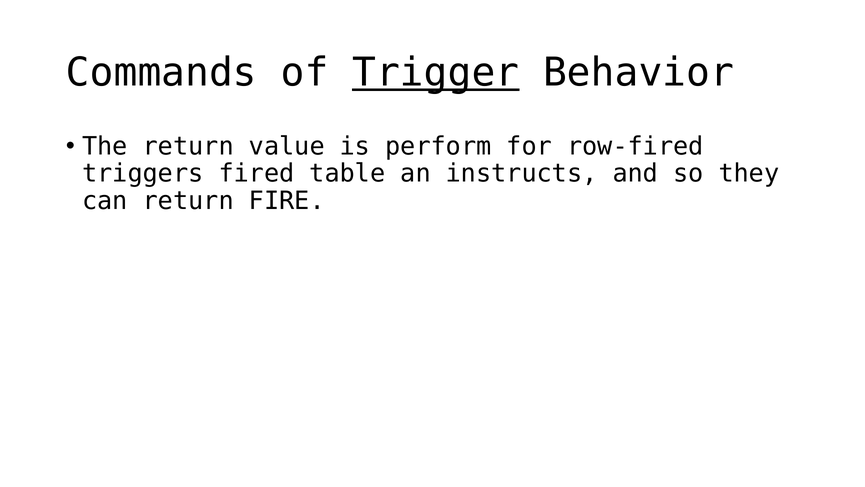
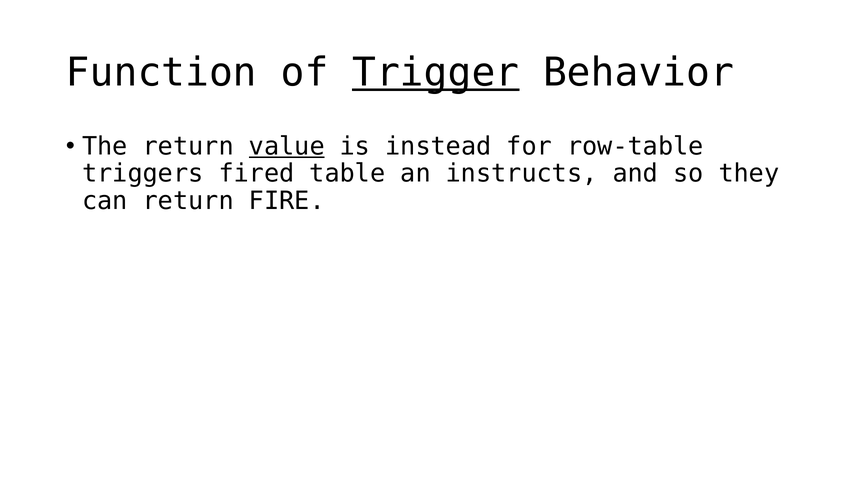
Commands: Commands -> Function (161, 73)
value underline: none -> present (287, 146)
perform: perform -> instead (438, 146)
row-fired: row-fired -> row-table (635, 146)
